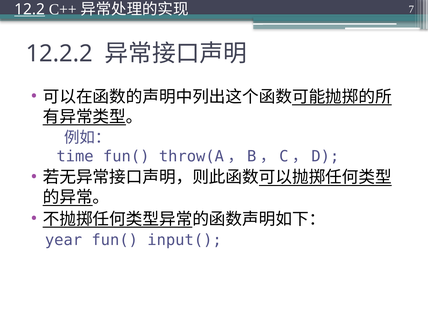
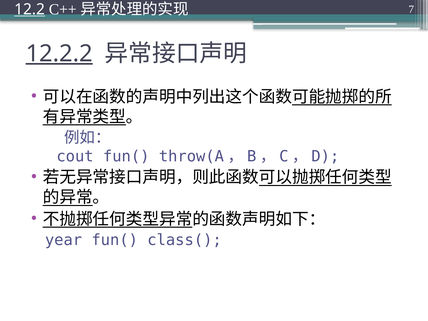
12.2.2 underline: none -> present (59, 54)
time: time -> cout (75, 156)
input(: input( -> class( (185, 240)
